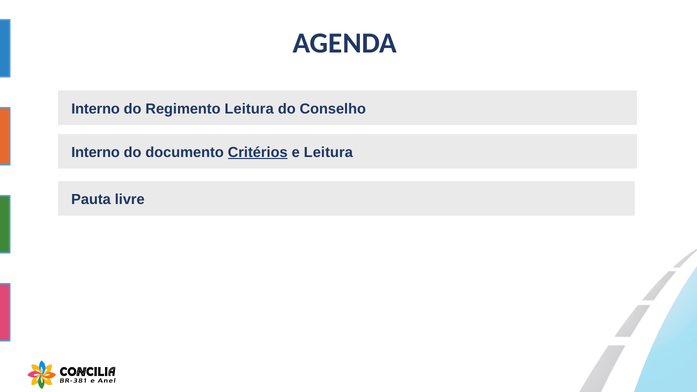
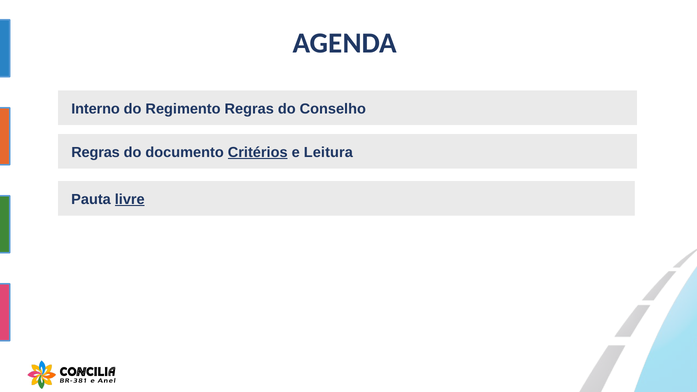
Regimento Leitura: Leitura -> Regras (249, 109)
Interno: Interno -> Regras (96, 152)
livre underline: none -> present (130, 199)
